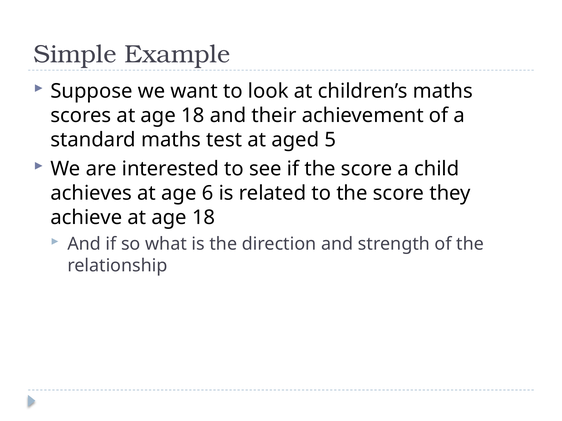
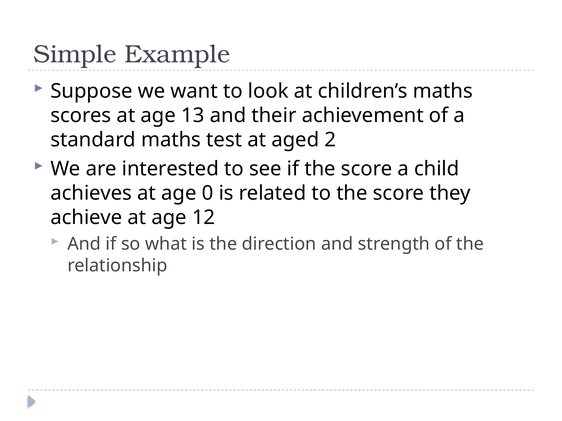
scores at age 18: 18 -> 13 (193, 116)
5: 5 -> 2 (330, 140)
6: 6 -> 0 (208, 193)
achieve at age 18: 18 -> 12 (204, 218)
